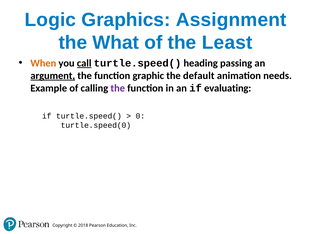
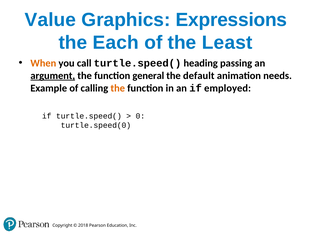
Logic: Logic -> Value (50, 20)
Assignment: Assignment -> Expressions (231, 20)
What: What -> Each (116, 43)
call underline: present -> none (84, 63)
graphic: graphic -> general (148, 76)
the colour: purple -> orange (118, 88)
evaluating: evaluating -> employed (228, 88)
